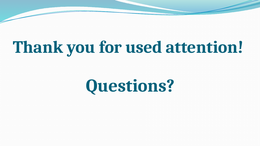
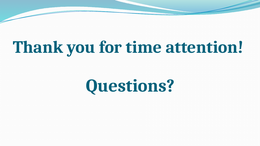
used: used -> time (144, 47)
